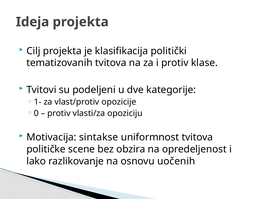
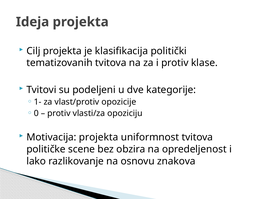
Motivacija sintakse: sintakse -> projekta (99, 137)
uočenih: uočenih -> znakova (176, 161)
